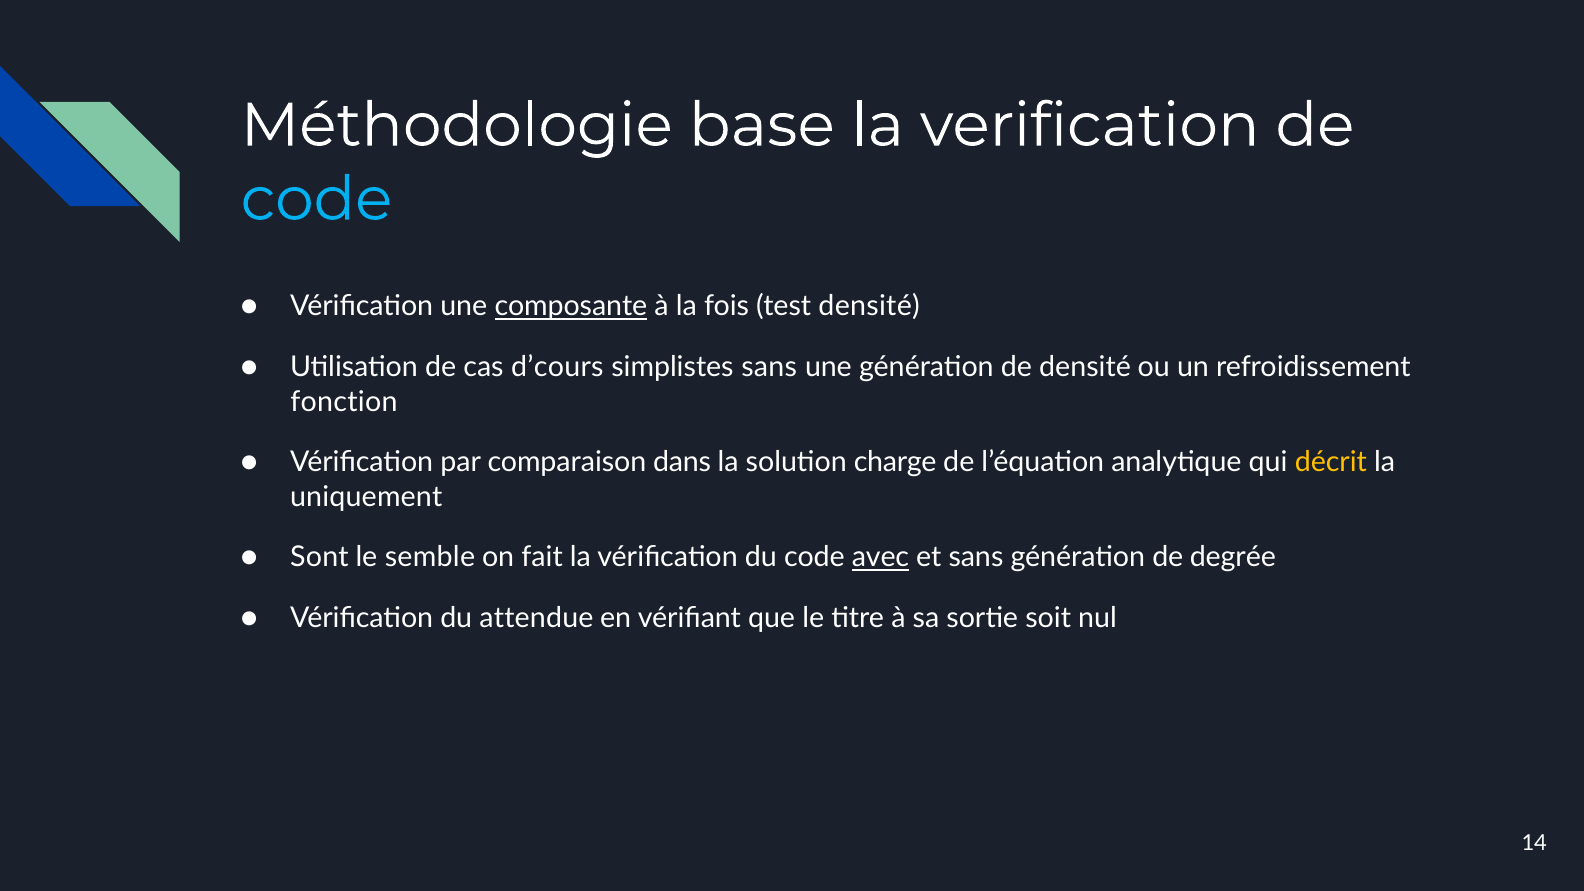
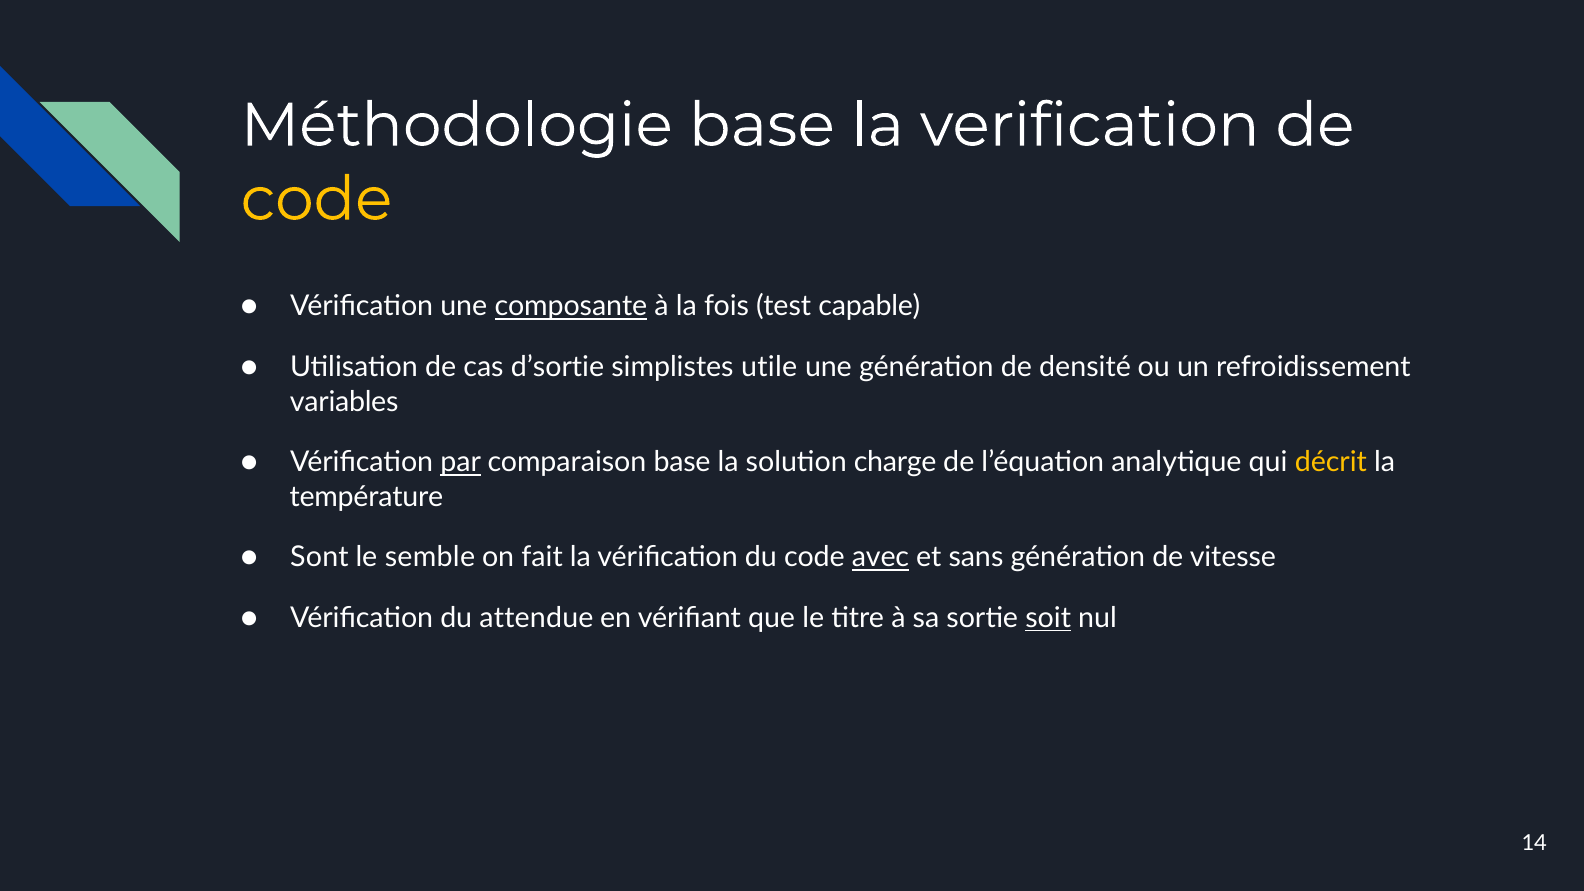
code colour: light blue -> yellow (316, 199)
test densité: densité -> capable (869, 307)
d’cours: d’cours -> d’sortie (558, 367)
simplistes sans: sans -> utile (769, 367)
fonction: fonction -> variables (344, 402)
par underline: none -> present (461, 462)
comparaison dans: dans -> base (682, 462)
uniquement: uniquement -> température (366, 497)
degrée: degrée -> vitesse (1233, 557)
soit underline: none -> present (1048, 618)
